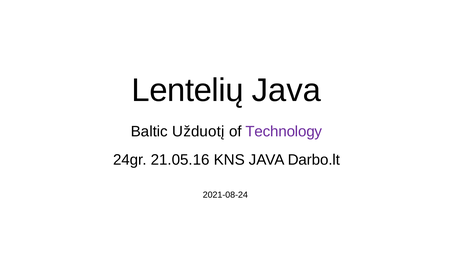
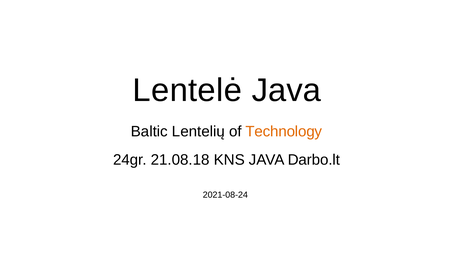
Lentelių: Lentelių -> Lentelė (187, 90)
Užduotį: Užduotį -> Lentelių (198, 131)
Technology colour: purple -> orange (284, 131)
21.05.16: 21.05.16 -> 21.08.18 (180, 160)
